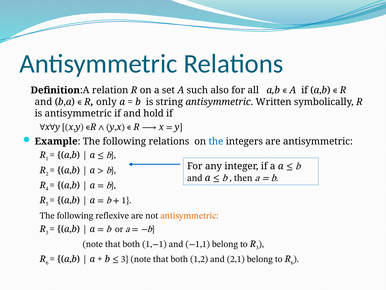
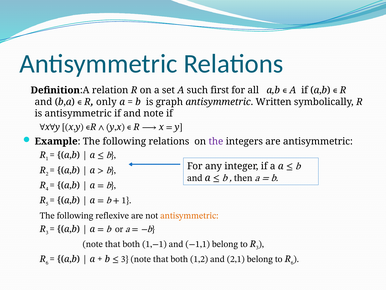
also: also -> first (220, 90)
string: string -> graph (169, 102)
and hold: hold -> note (154, 113)
the colour: blue -> purple (216, 141)
